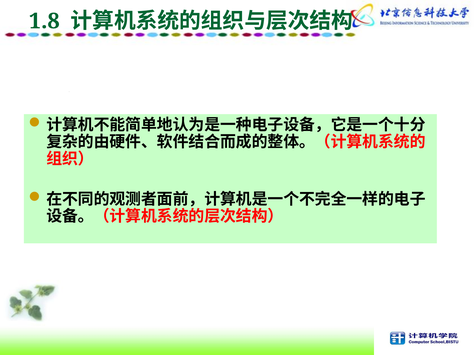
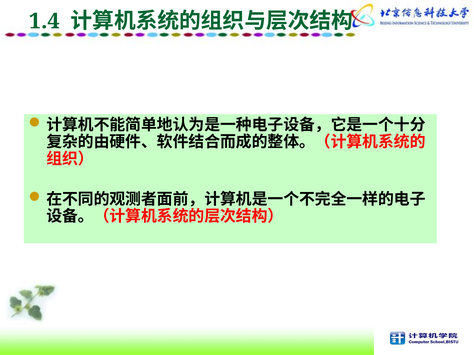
1.8: 1.8 -> 1.4 (44, 21)
